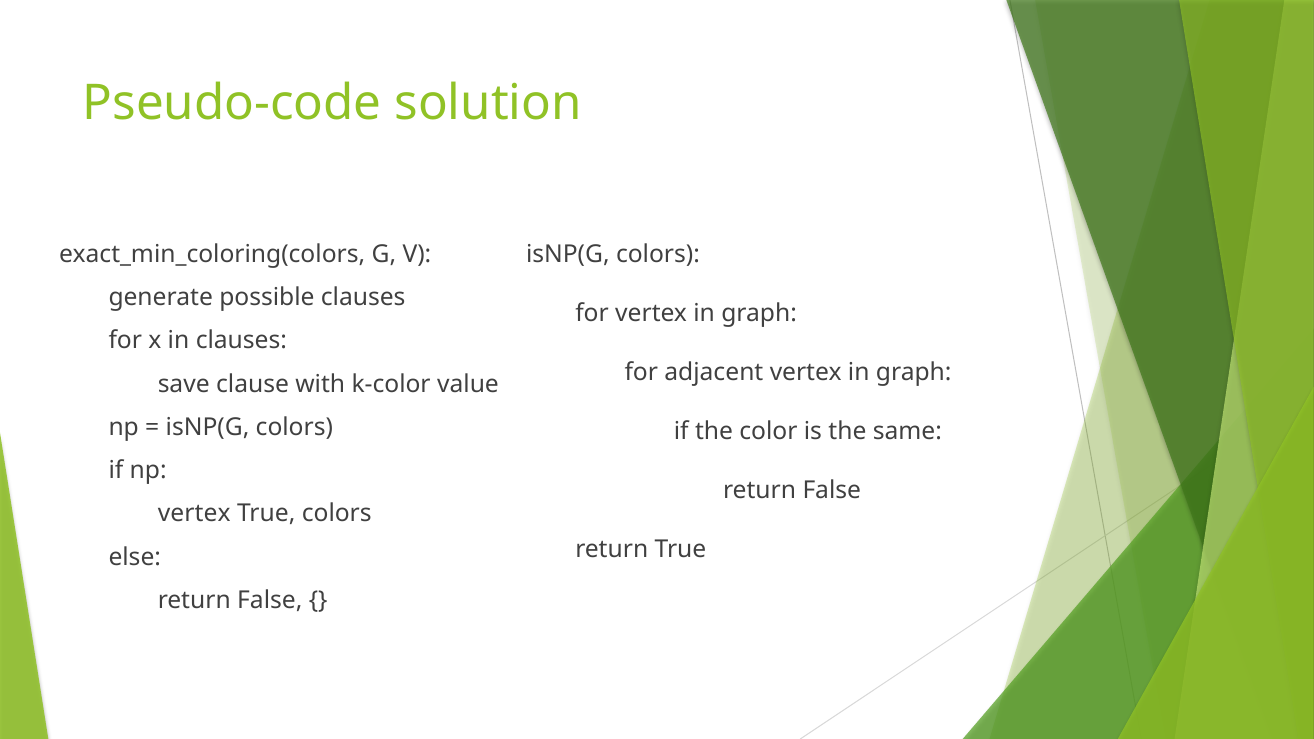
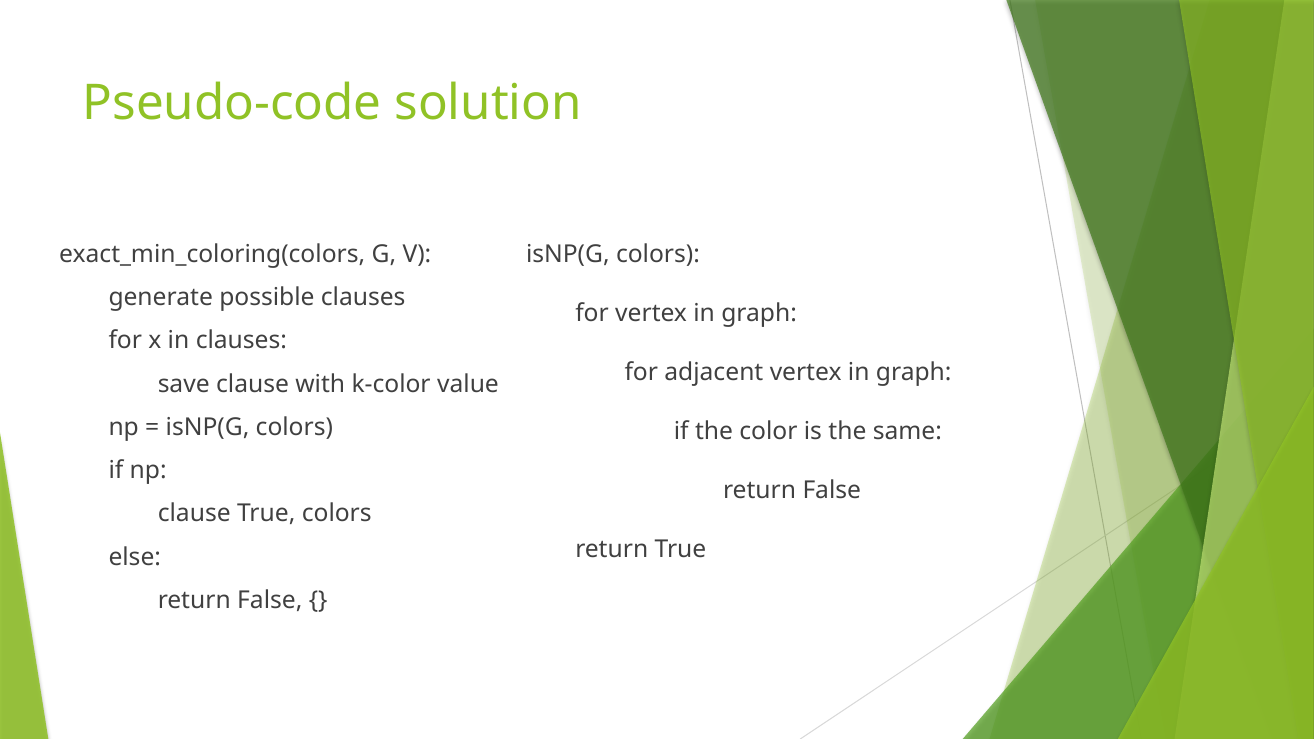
vertex: vertex -> clause (194, 514)
